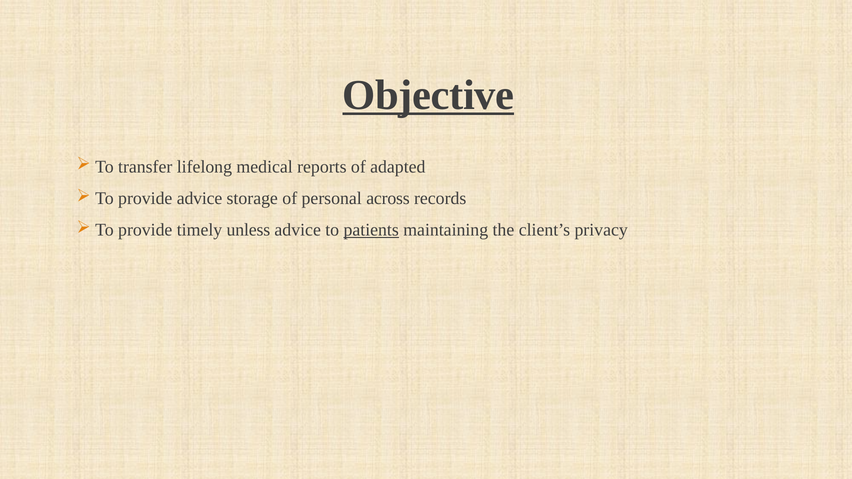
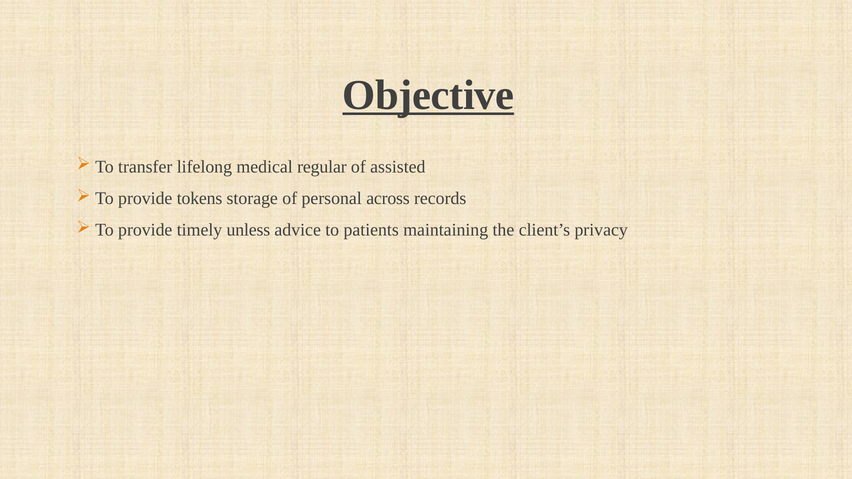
reports: reports -> regular (322, 167)
adapted: adapted -> assisted (398, 167)
provide advice: advice -> tokens (200, 198)
patients underline: present -> none (371, 230)
